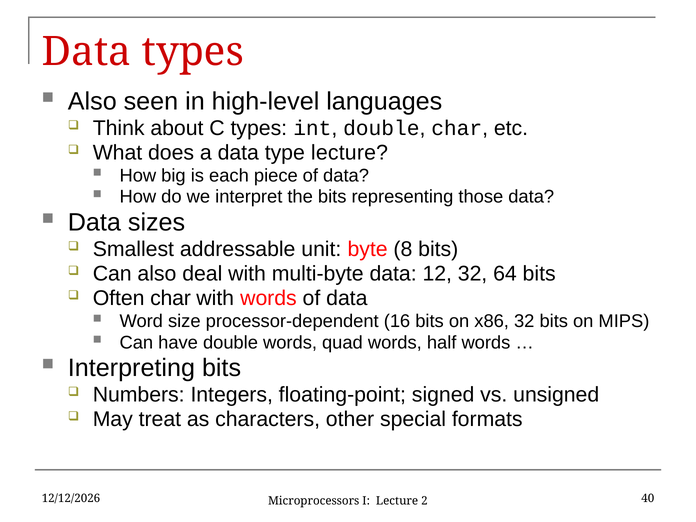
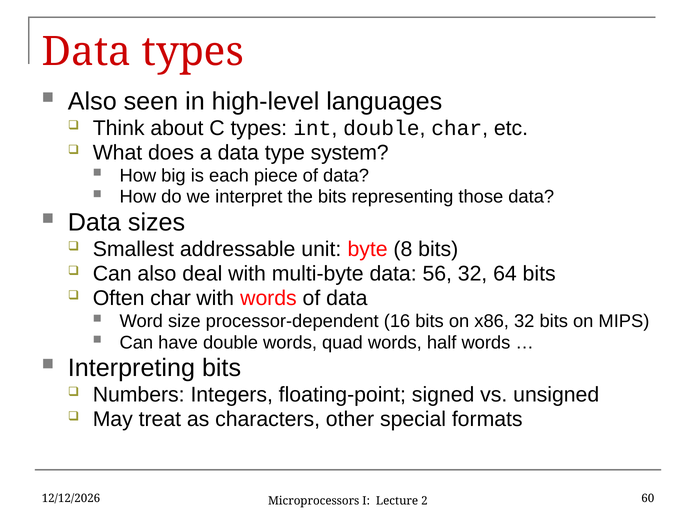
type lecture: lecture -> system (350, 153)
12: 12 -> 56 (437, 274)
40: 40 -> 60 (648, 499)
